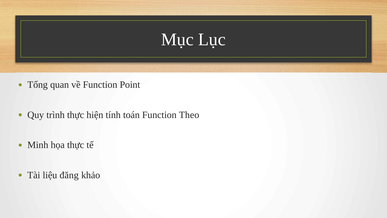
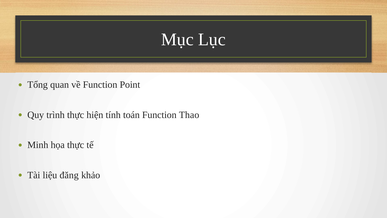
Theo: Theo -> Thao (189, 115)
